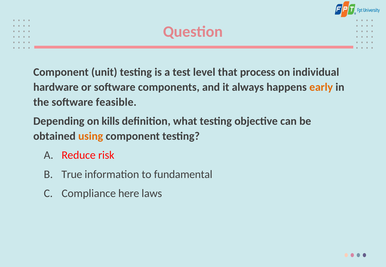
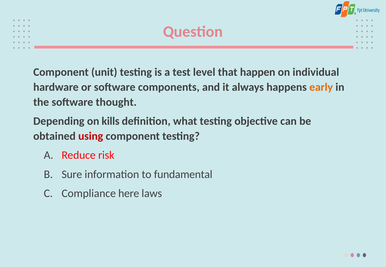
process: process -> happen (258, 72)
feasible: feasible -> thought (116, 102)
using colour: orange -> red (91, 136)
True: True -> Sure (72, 174)
